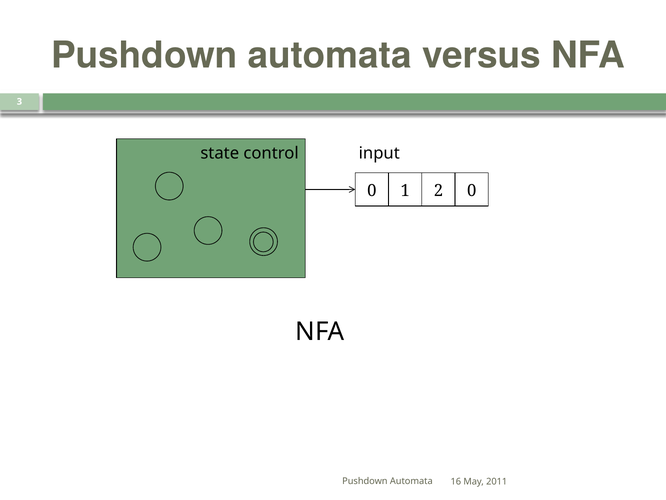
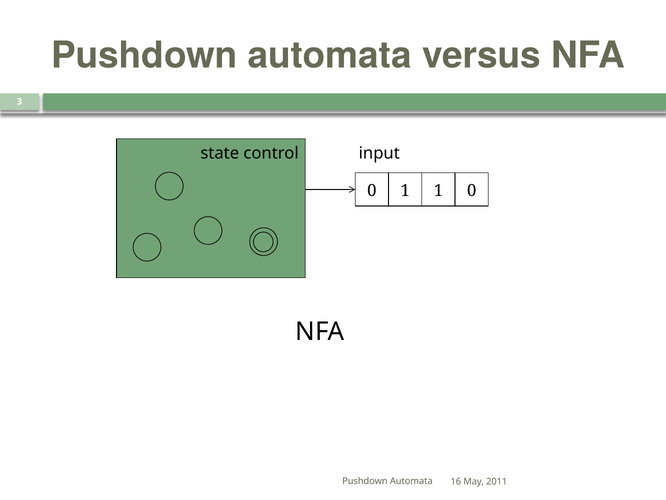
1 2: 2 -> 1 (438, 190)
